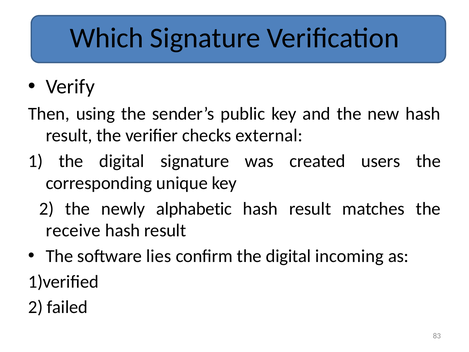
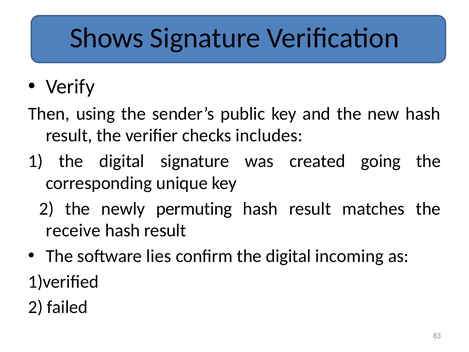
Which: Which -> Shows (107, 38)
external: external -> includes (269, 135)
users: users -> going (381, 161)
alphabetic: alphabetic -> permuting (194, 209)
